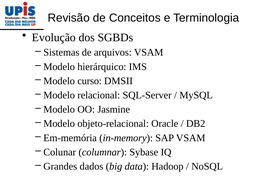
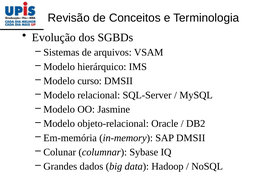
SAP VSAM: VSAM -> DMSII (191, 138)
